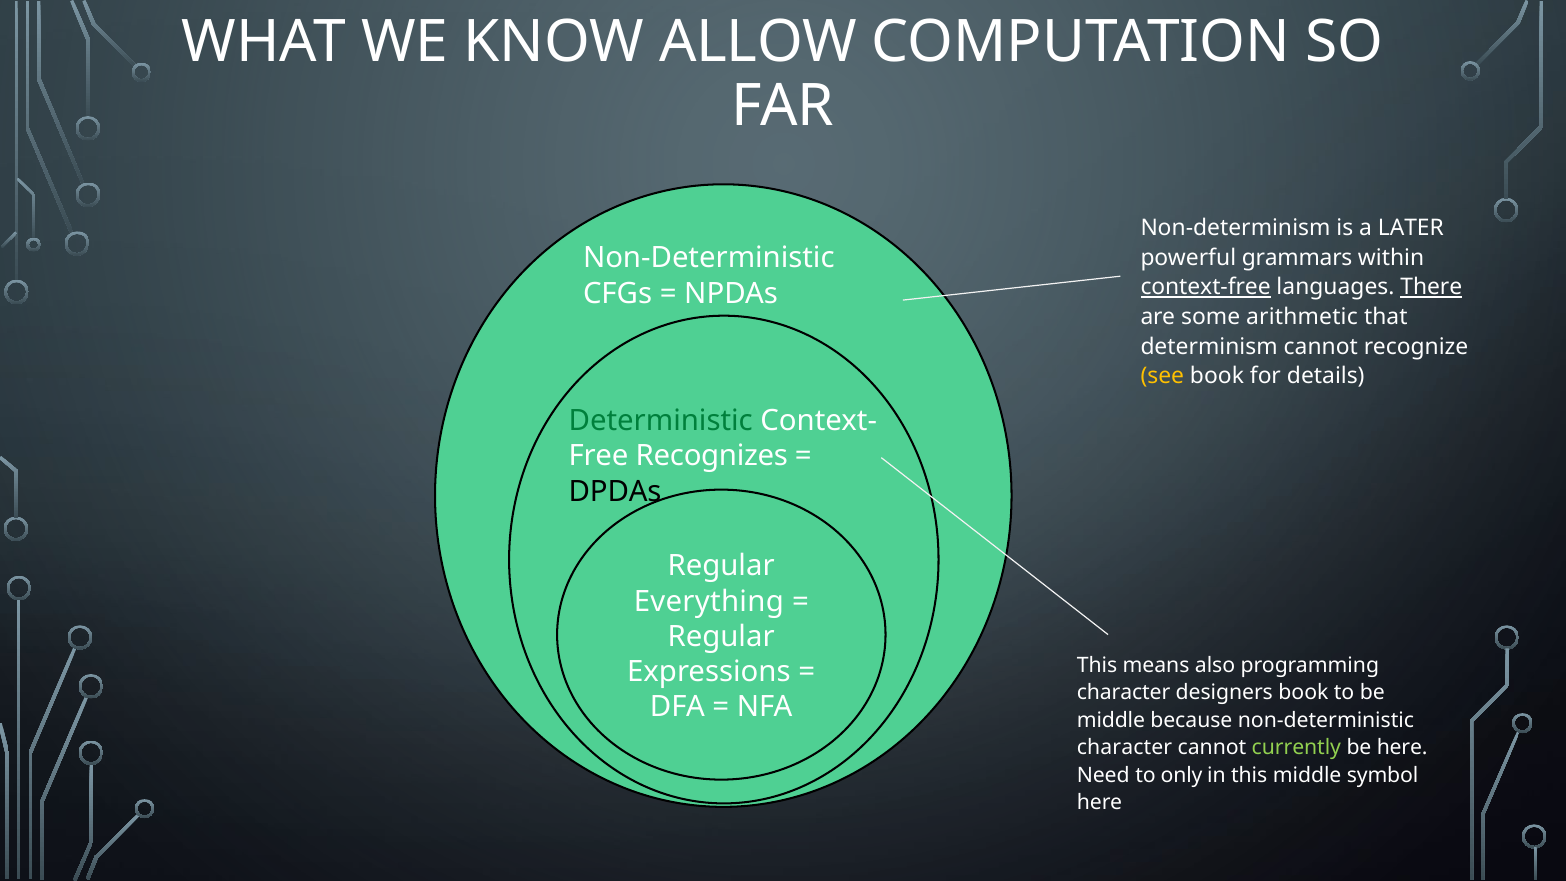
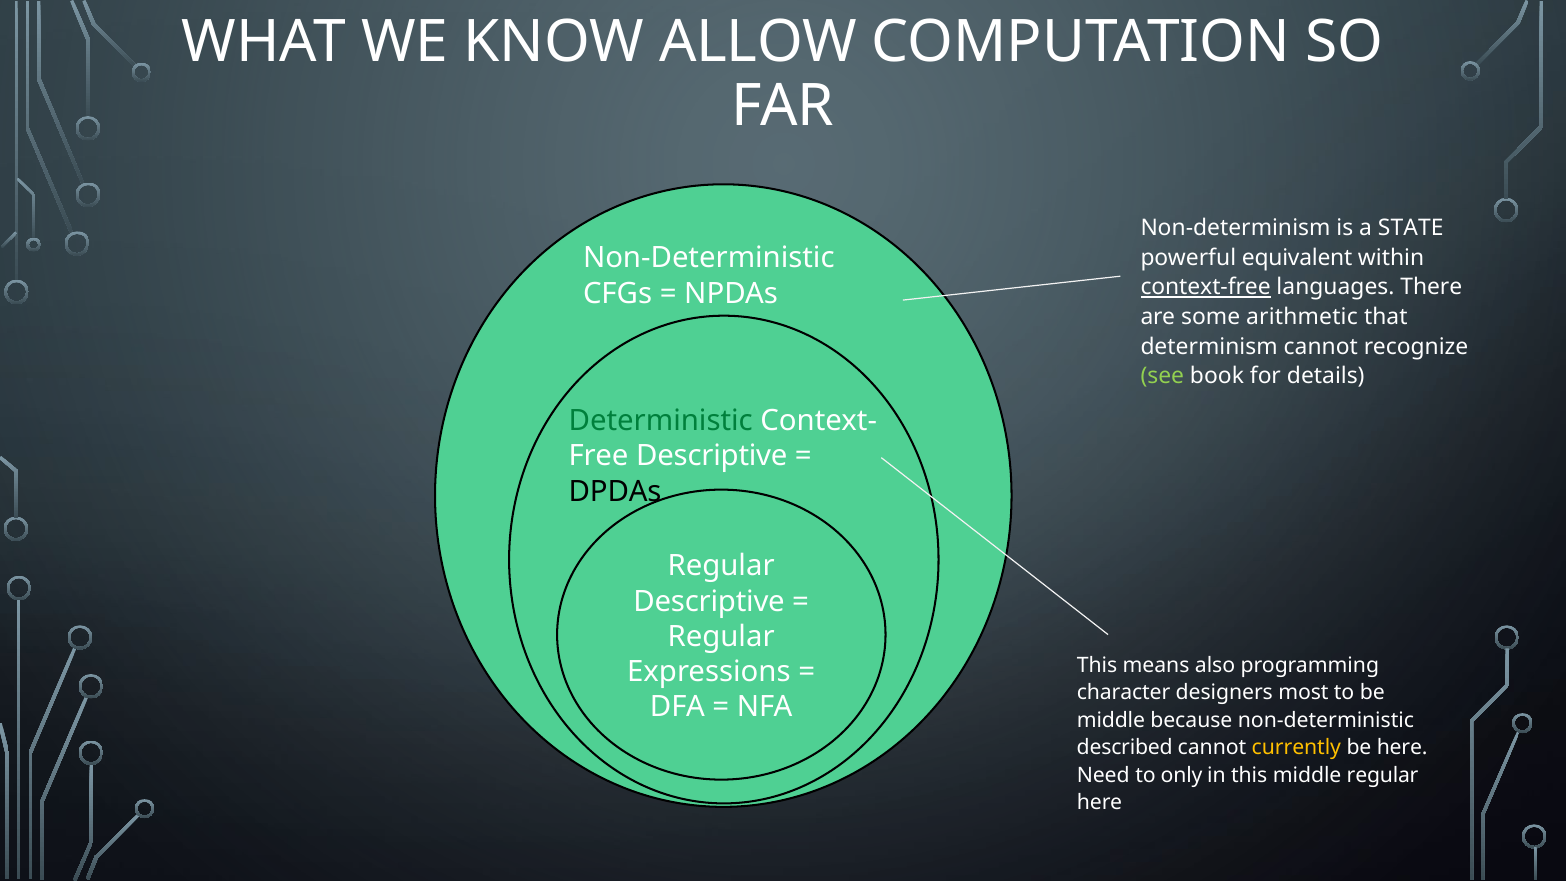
LATER: LATER -> STATE (1411, 228)
grammars: grammars -> equivalent (1297, 258)
There underline: present -> none (1431, 287)
see colour: yellow -> light green (1162, 376)
Recognizes: Recognizes -> Descriptive (712, 456)
Everything: Everything -> Descriptive (709, 601)
designers book: book -> most (1303, 693)
character: character -> described (1125, 748)
currently colour: light green -> yellow (1296, 748)
middle symbol: symbol -> regular (1383, 775)
